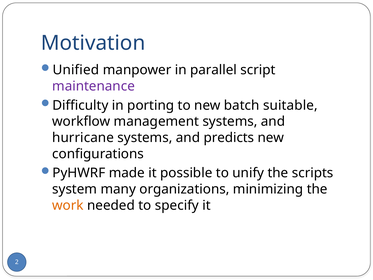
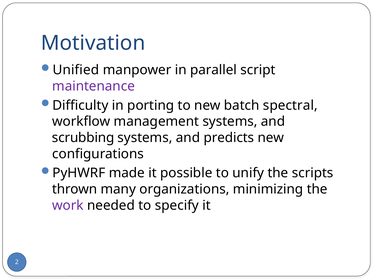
suitable: suitable -> spectral (290, 105)
hurricane: hurricane -> scrubbing (83, 138)
system: system -> thrown (75, 189)
work colour: orange -> purple (68, 205)
